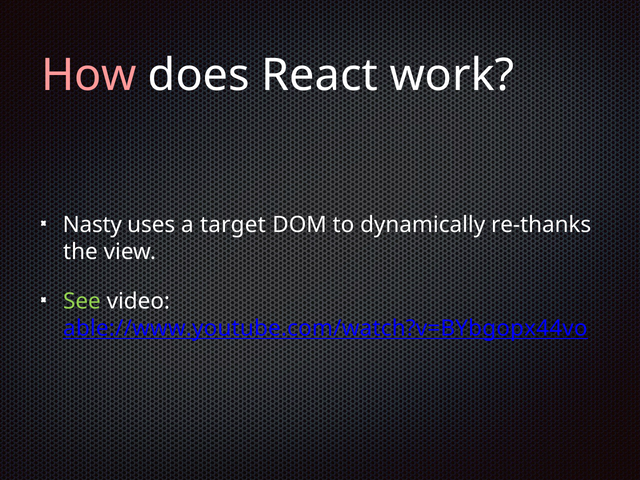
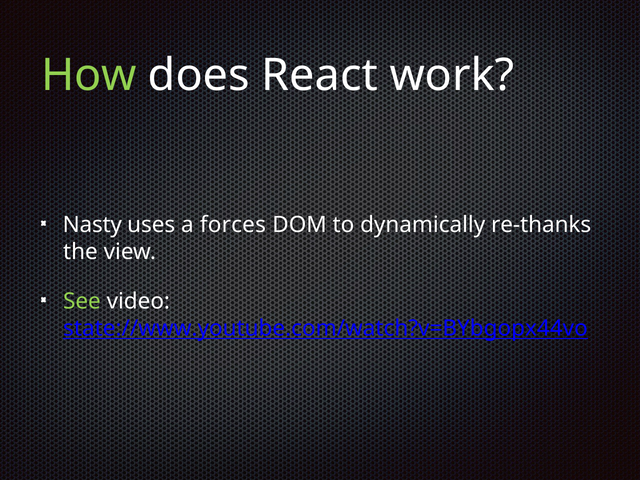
How colour: pink -> light green (89, 76)
target: target -> forces (233, 225)
able://www.youtube.com/watch?v=BYbgopx44vo: able://www.youtube.com/watch?v=BYbgopx44vo -> state://www.youtube.com/watch?v=BYbgopx44vo (325, 328)
